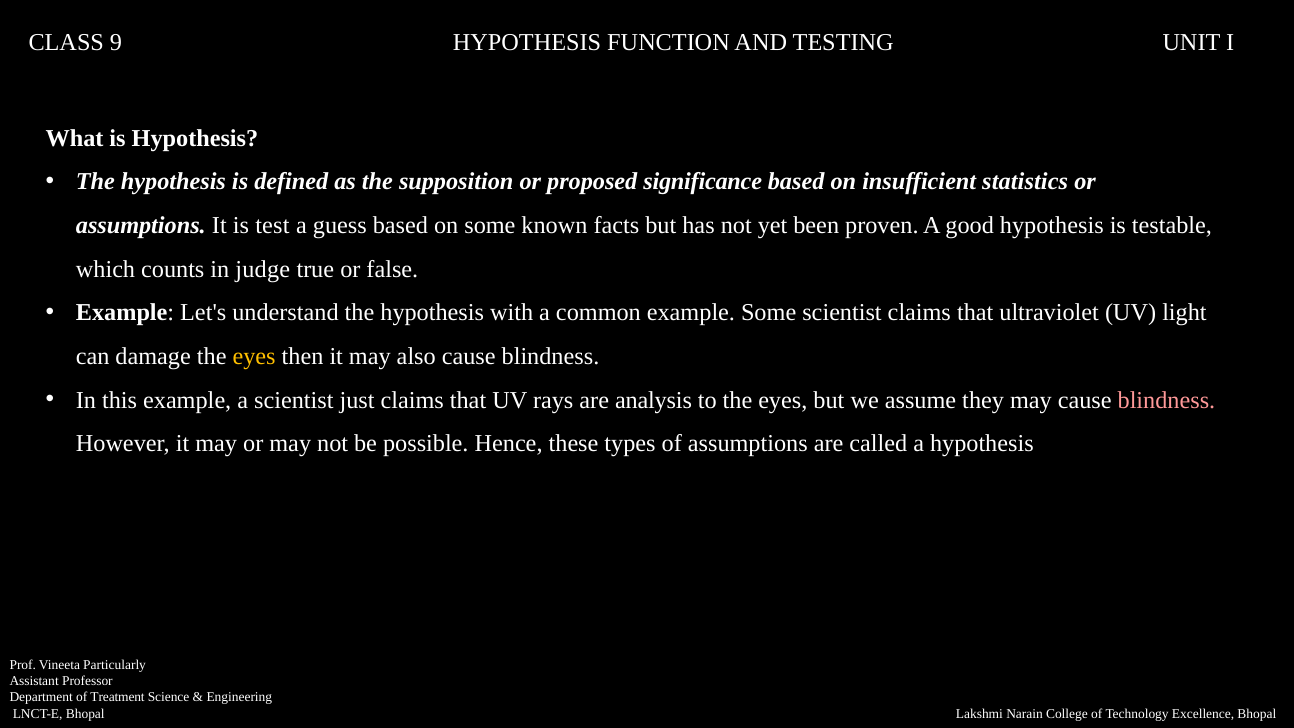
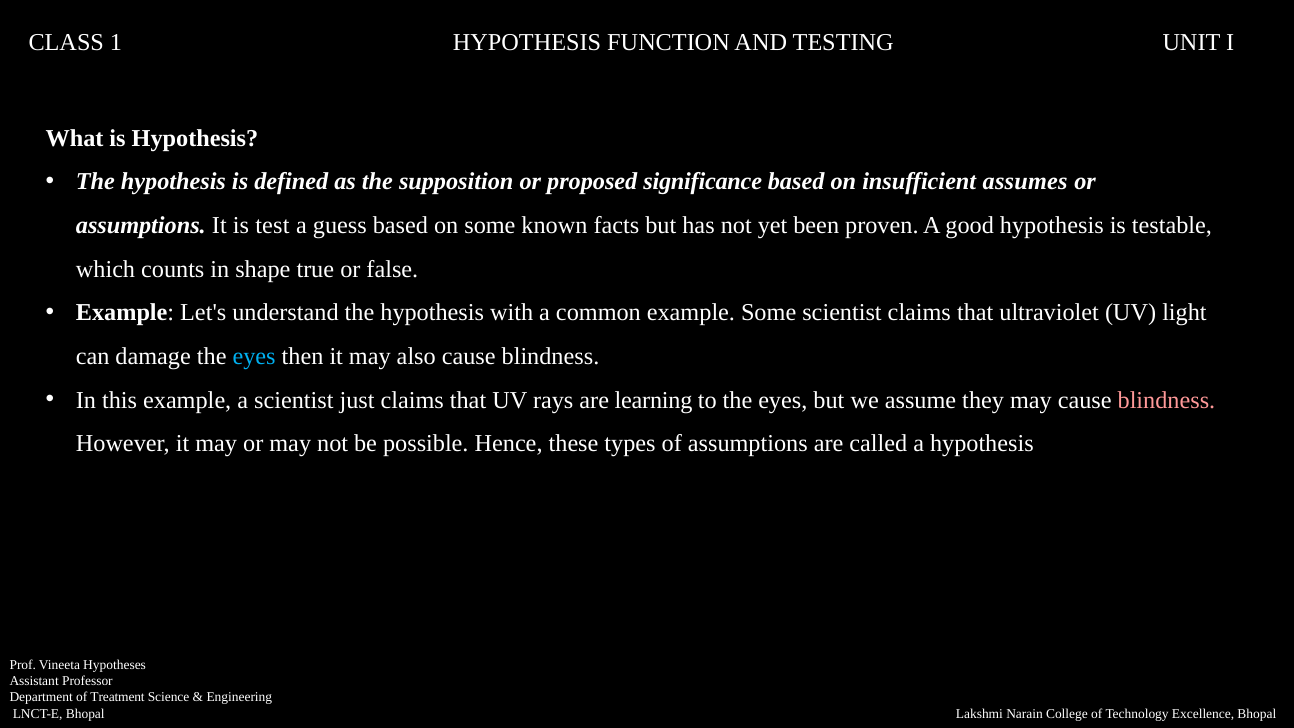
9: 9 -> 1 (116, 42)
statistics: statistics -> assumes (1025, 182)
judge: judge -> shape (263, 269)
eyes colour: yellow -> light blue (254, 357)
analysis: analysis -> learning (654, 400)
Particularly: Particularly -> Hypotheses (115, 665)
